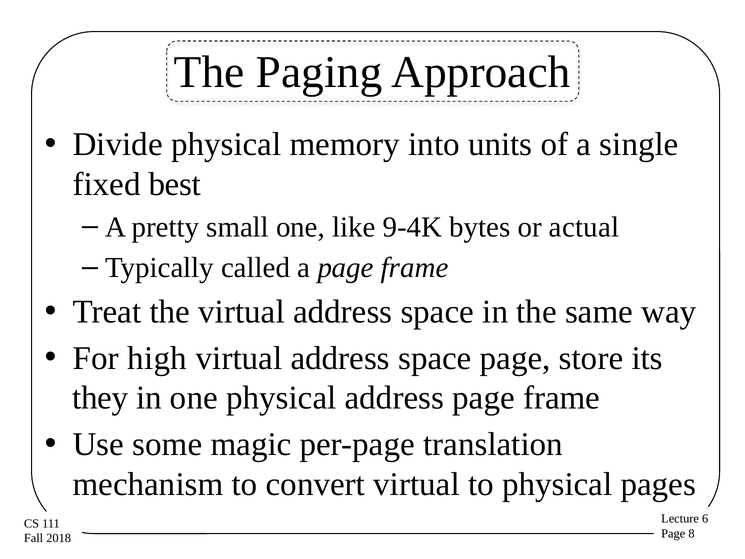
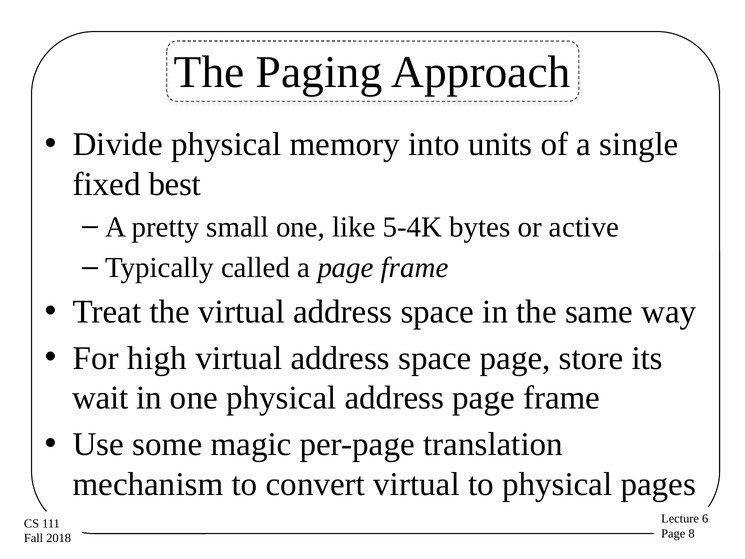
9-4K: 9-4K -> 5-4K (412, 227)
actual: actual -> active (584, 227)
they: they -> wait (100, 398)
